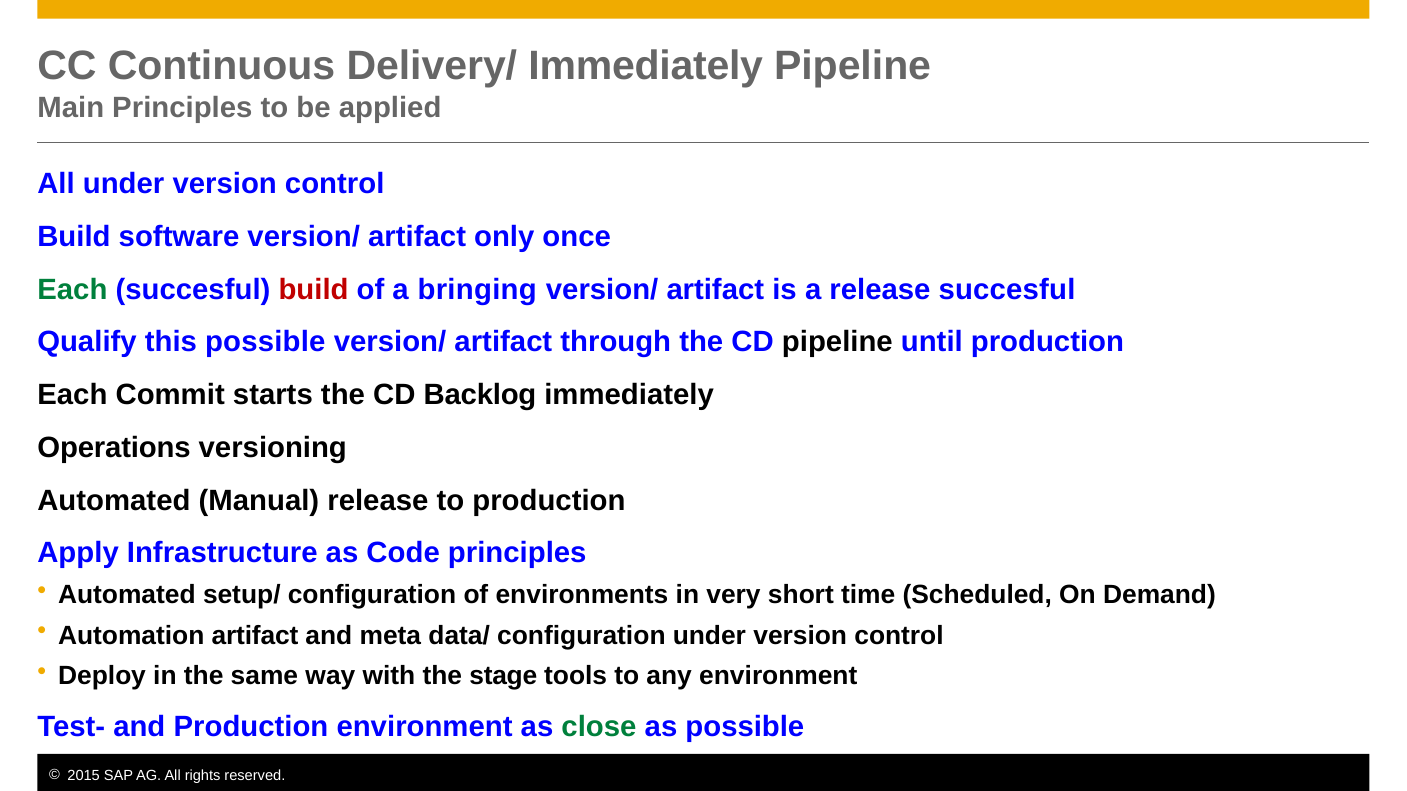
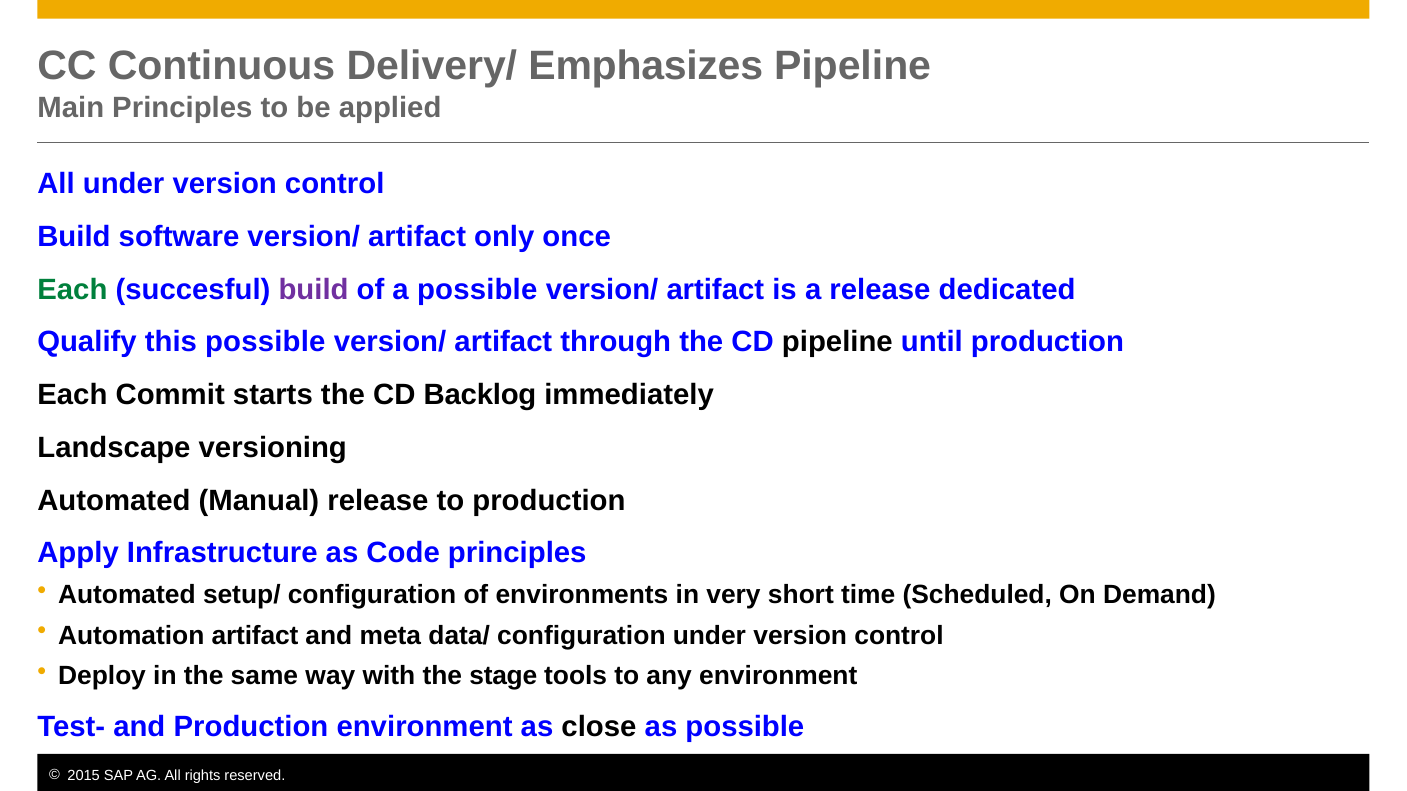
Delivery/ Immediately: Immediately -> Emphasizes (646, 66)
build colour: red -> purple (314, 290)
a bringing: bringing -> possible (477, 290)
release succesful: succesful -> dedicated (1007, 290)
Operations: Operations -> Landscape (114, 448)
close colour: green -> black (599, 728)
